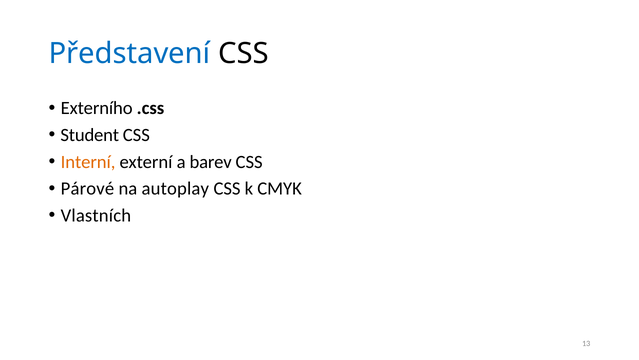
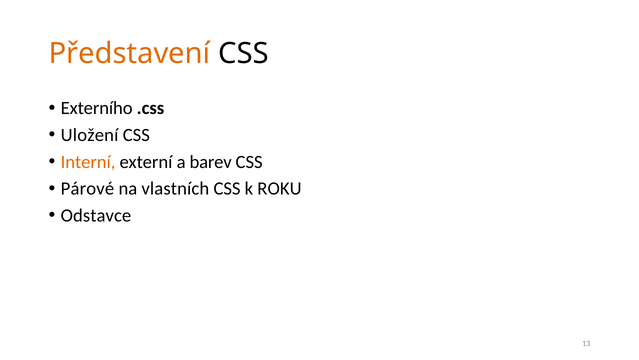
Představení colour: blue -> orange (130, 54)
Student: Student -> Uložení (90, 135)
autoplay: autoplay -> vlastních (175, 188)
CMYK: CMYK -> ROKU (280, 188)
Vlastních: Vlastních -> Odstavce (96, 215)
